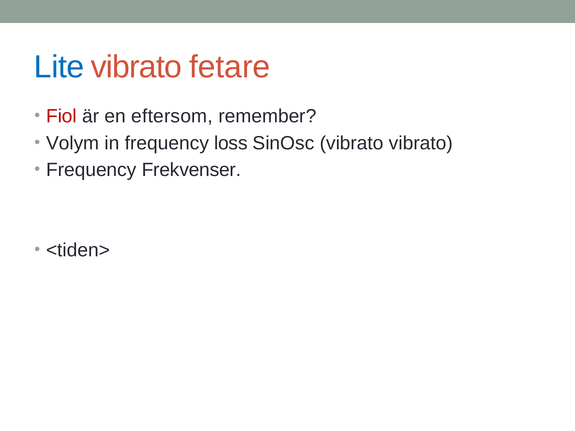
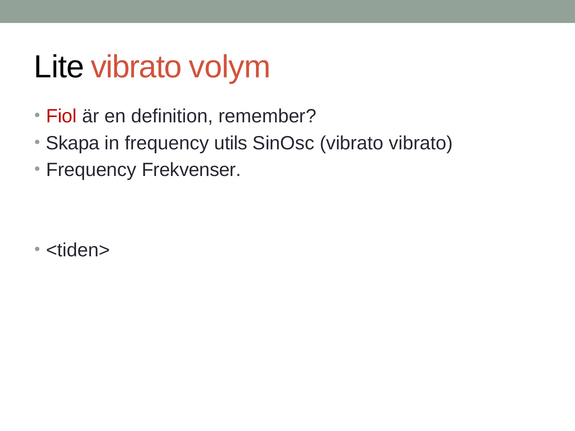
Lite colour: blue -> black (59, 67)
fetare: fetare -> volym (230, 67)
eftersom: eftersom -> definition (172, 116)
Volym: Volym -> Skapa (73, 143)
loss: loss -> utils (231, 143)
